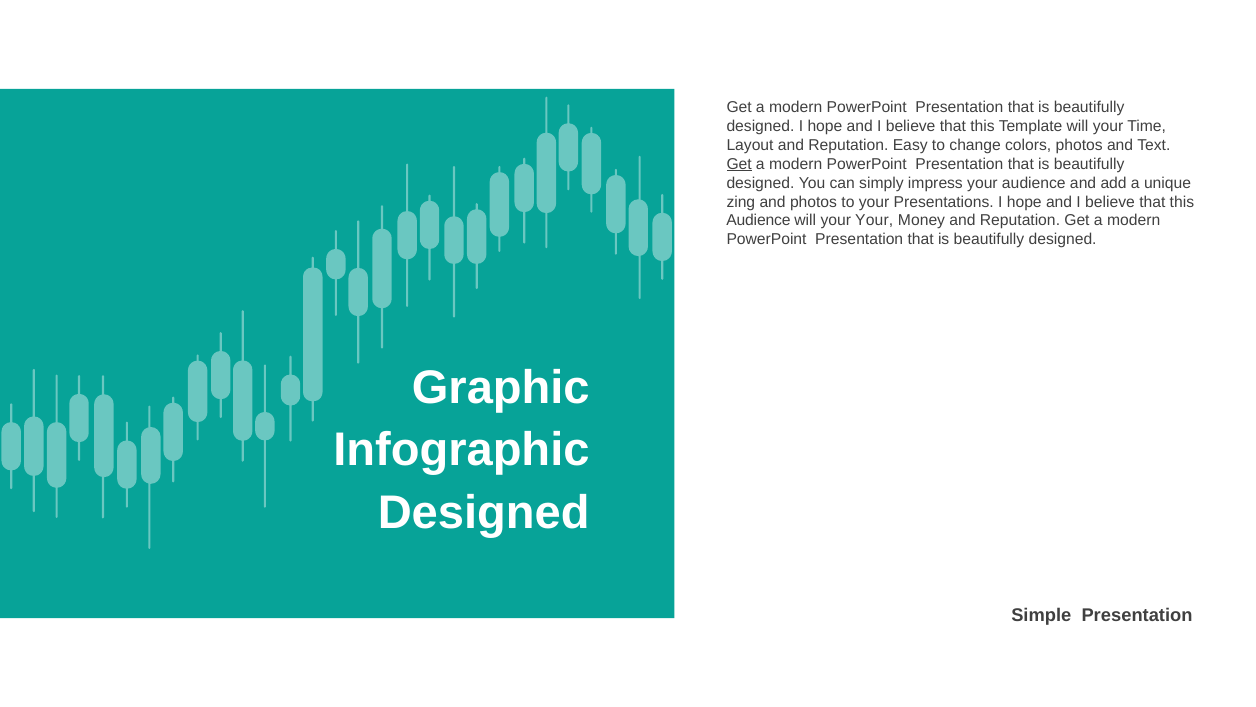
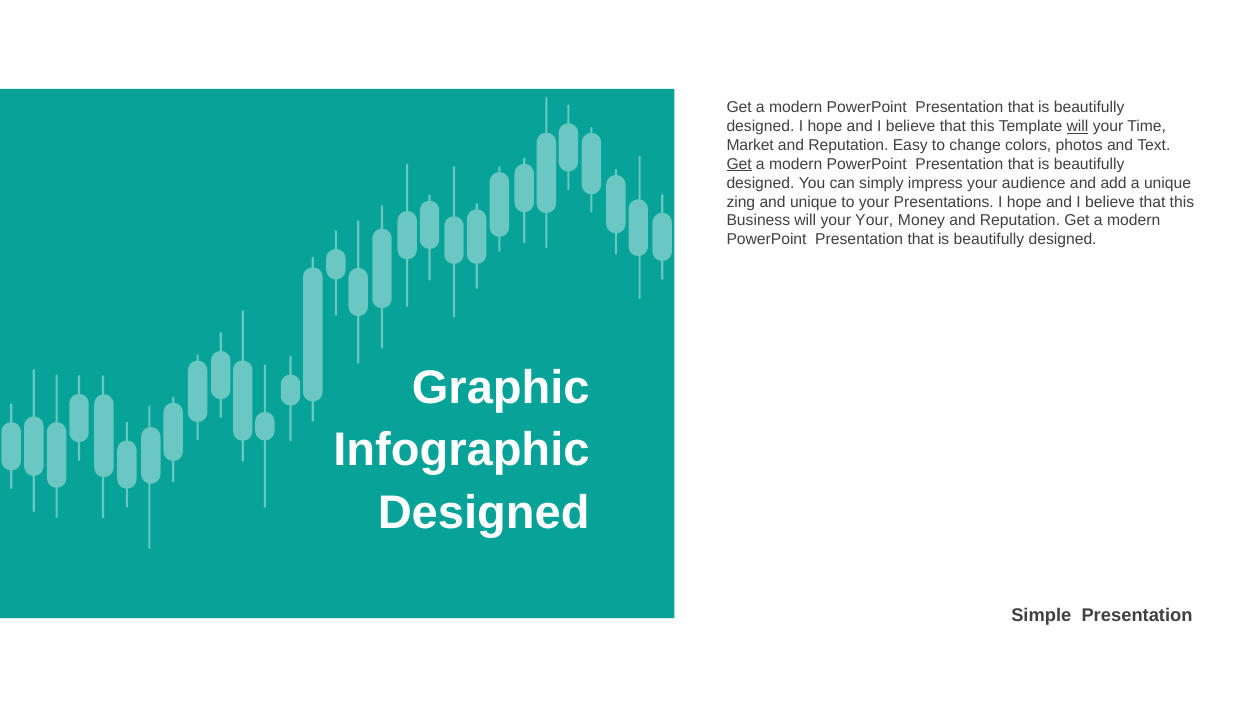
will underline: none -> present (1078, 126)
Layout: Layout -> Market (750, 145)
and photos: photos -> unique (814, 202)
Audience: Audience -> Business (758, 221)
